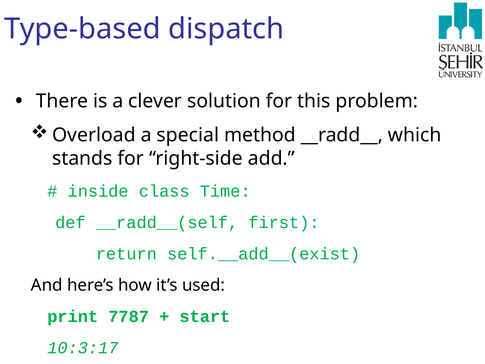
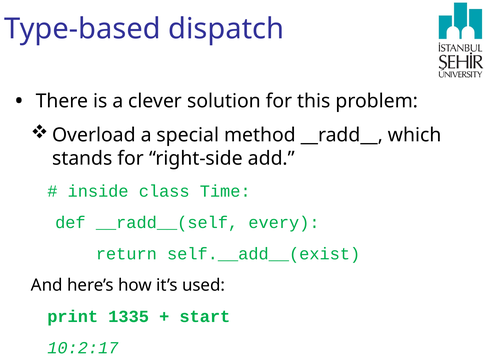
first: first -> every (284, 222)
7787: 7787 -> 1335 (129, 316)
10:3:17: 10:3:17 -> 10:2:17 (83, 348)
